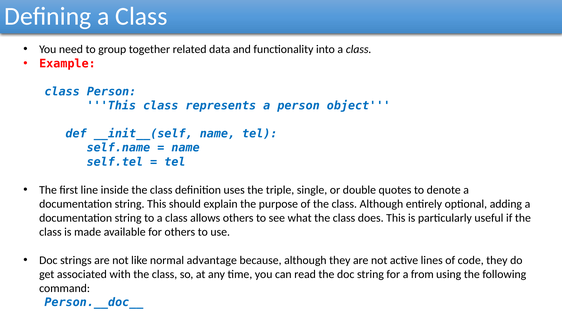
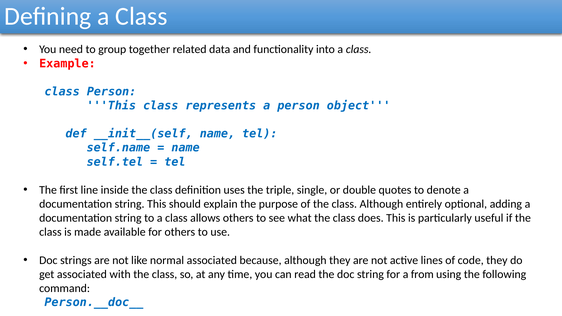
normal advantage: advantage -> associated (212, 260)
